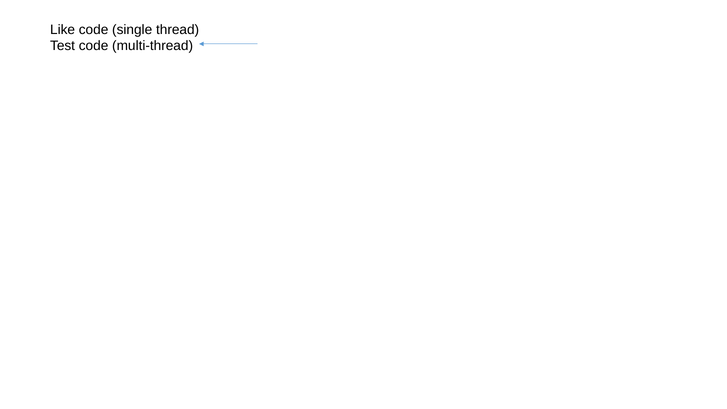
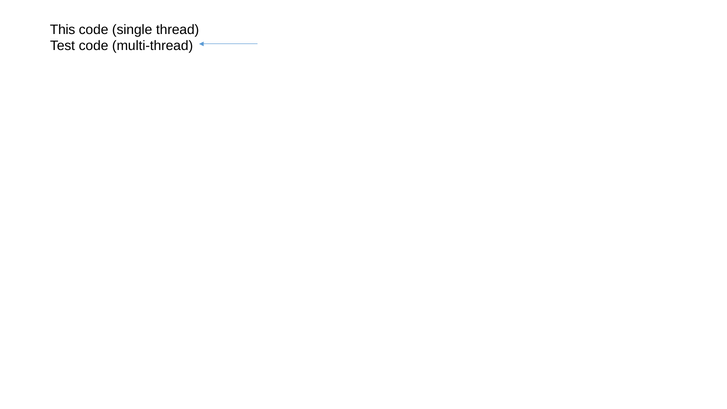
Like: Like -> This (63, 30)
